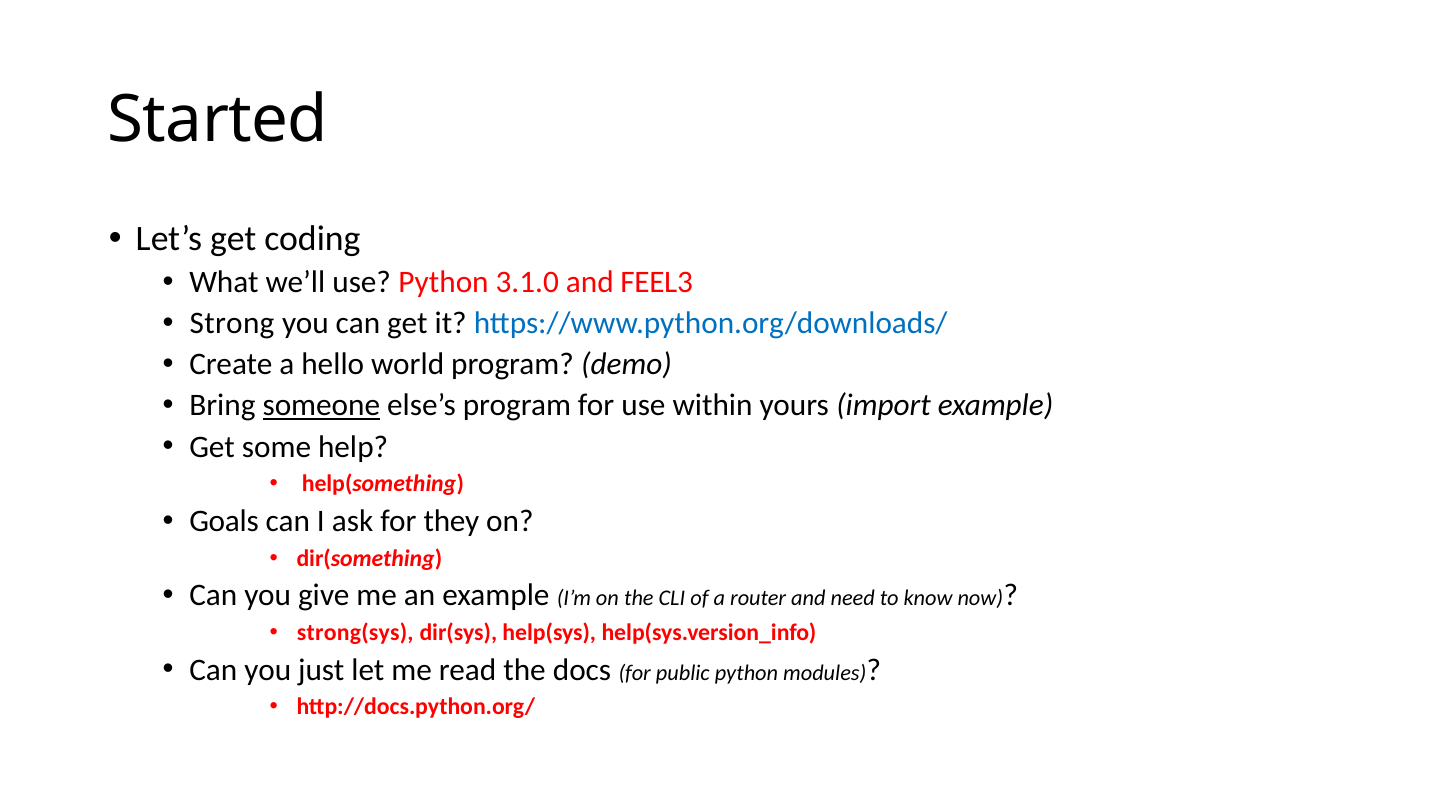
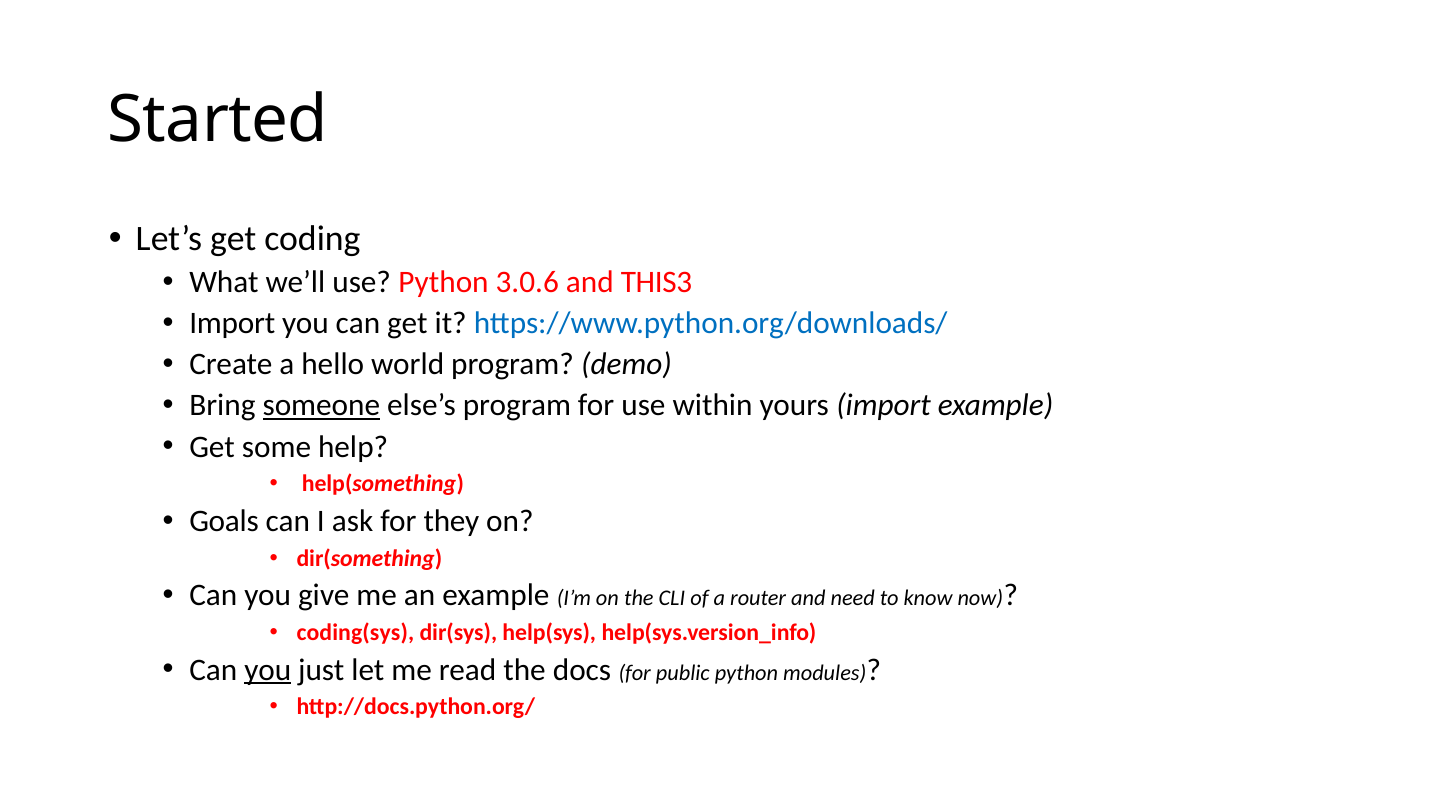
3.1.0: 3.1.0 -> 3.0.6 (527, 282)
FEEL3: FEEL3 -> THIS3 (657, 282)
Strong: Strong -> Import (232, 323)
strong(sys: strong(sys -> coding(sys (355, 633)
you underline: none -> present (268, 670)
